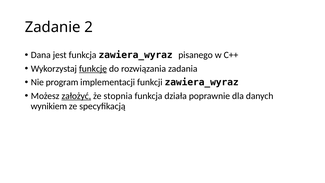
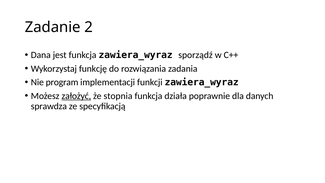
pisanego: pisanego -> sporządź (196, 55)
funkcję underline: present -> none (93, 69)
wynikiem: wynikiem -> sprawdza (49, 106)
